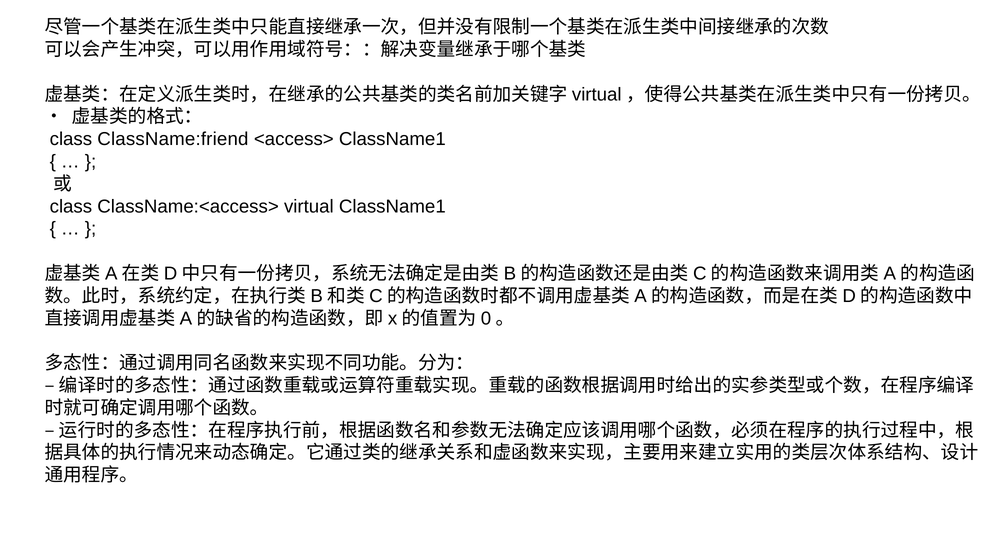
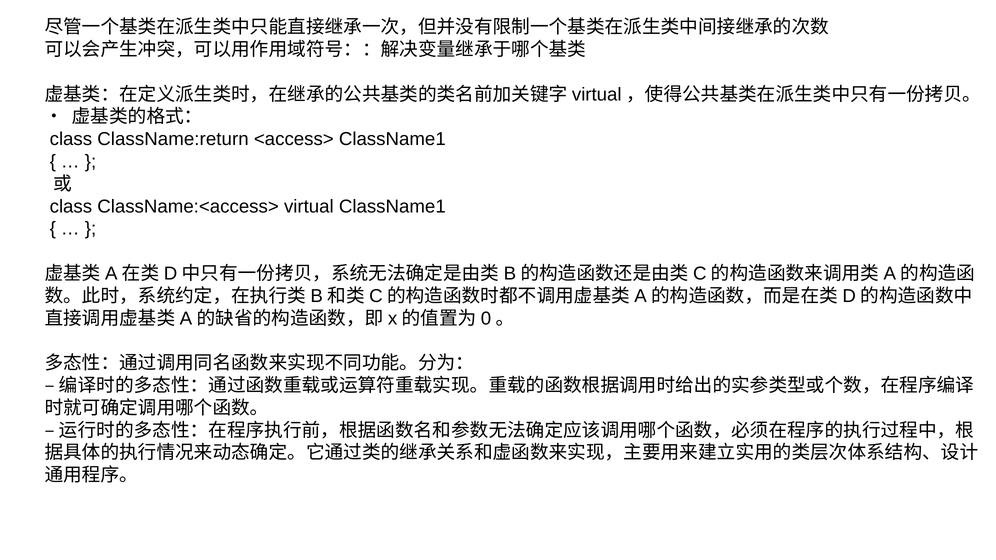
ClassName:friend: ClassName:friend -> ClassName:return (173, 139)
